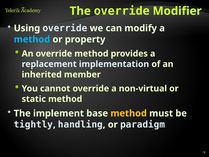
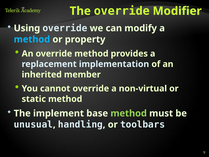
method colour: yellow -> light green (129, 113)
tightly: tightly -> unusual (33, 124)
paradigm: paradigm -> toolbars (143, 124)
